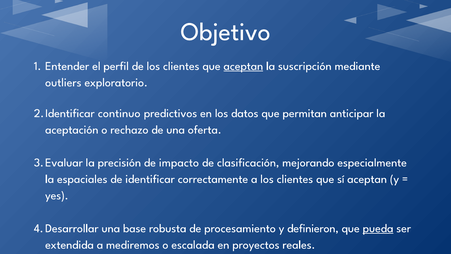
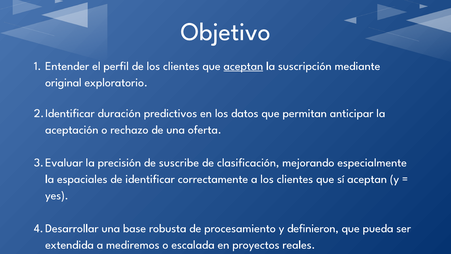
outliers: outliers -> original (63, 82)
continuo: continuo -> duración (119, 113)
impacto: impacto -> suscribe (179, 162)
pueda underline: present -> none (378, 228)
